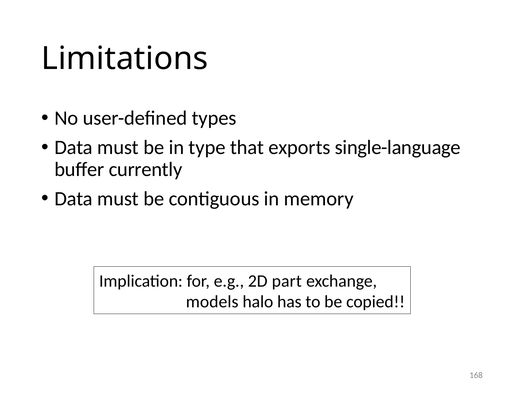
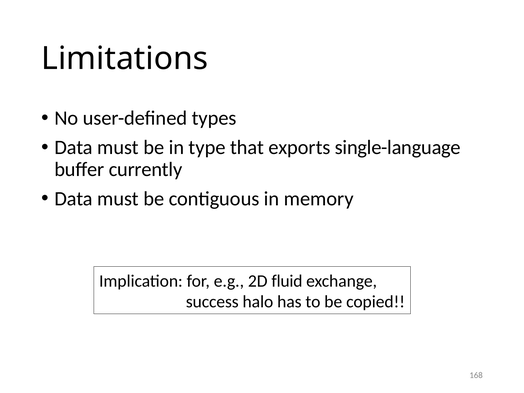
part: part -> fluid (287, 281)
models: models -> success (212, 302)
